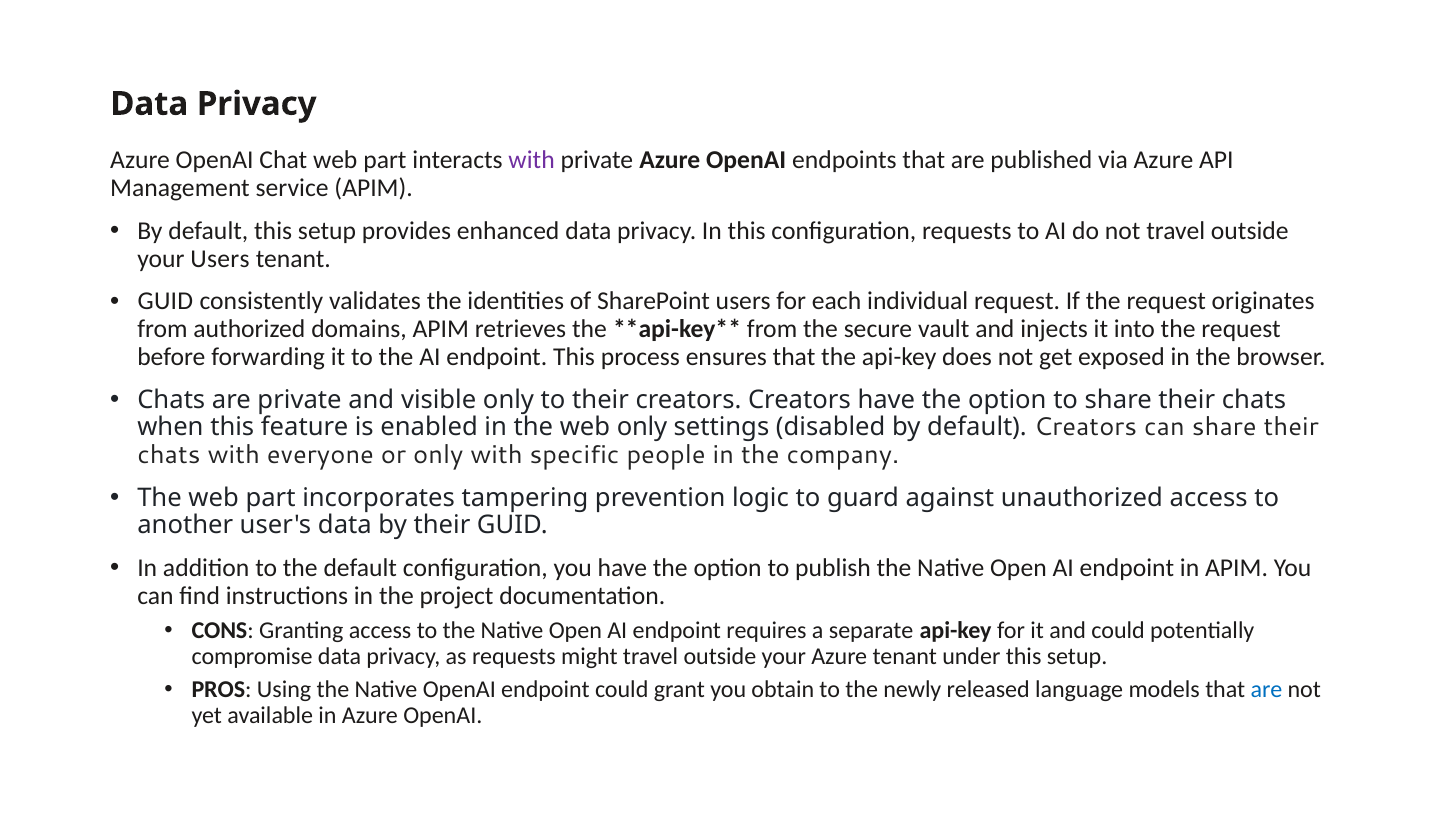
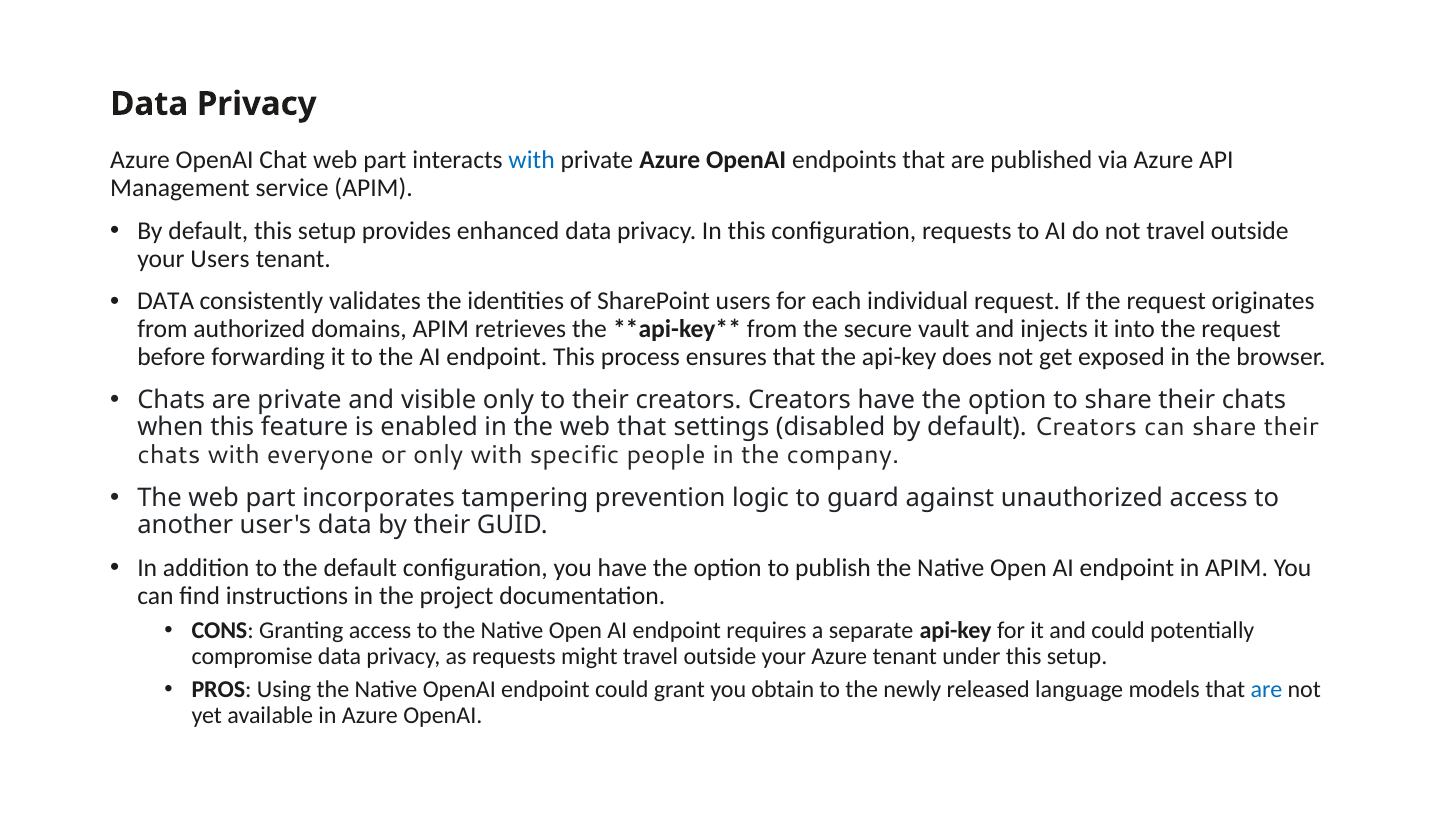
with colour: purple -> blue (532, 160)
GUID: GUID -> DATA (166, 301)
web only: only -> that (642, 427)
